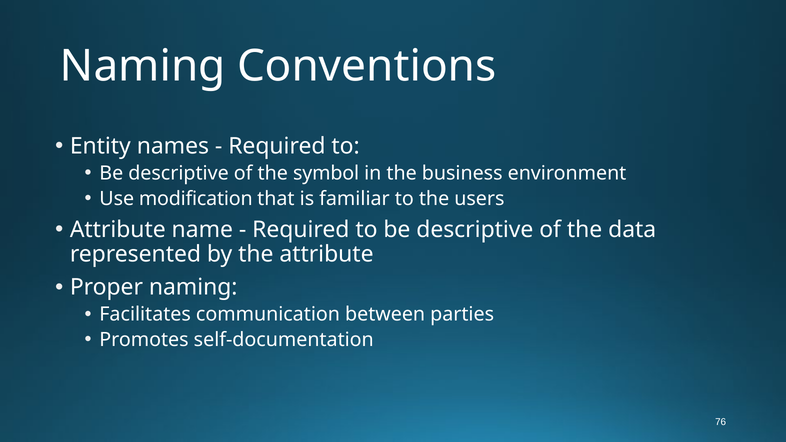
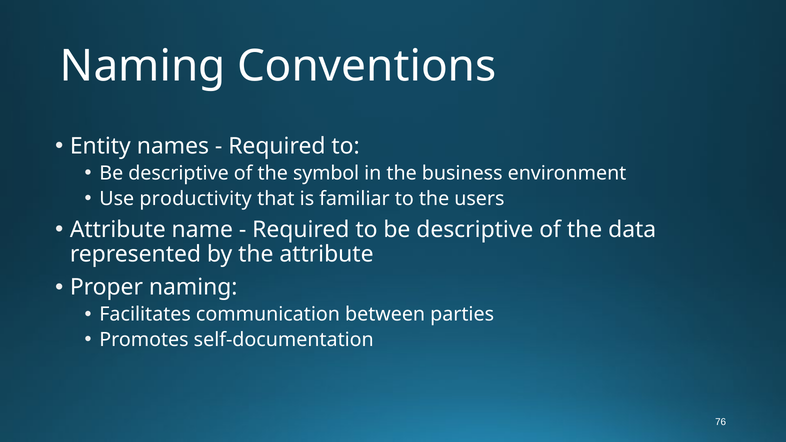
modification: modification -> productivity (196, 199)
